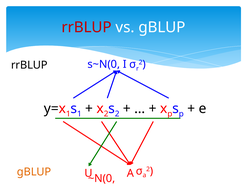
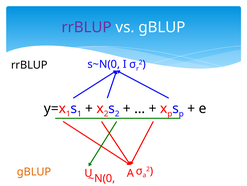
rrBLUP colour: red -> purple (87, 27)
